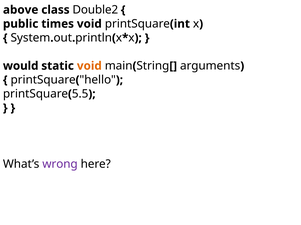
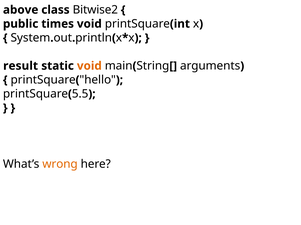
Double2: Double2 -> Bitwise2 (95, 10)
would: would -> result (21, 66)
wrong colour: purple -> orange (60, 164)
